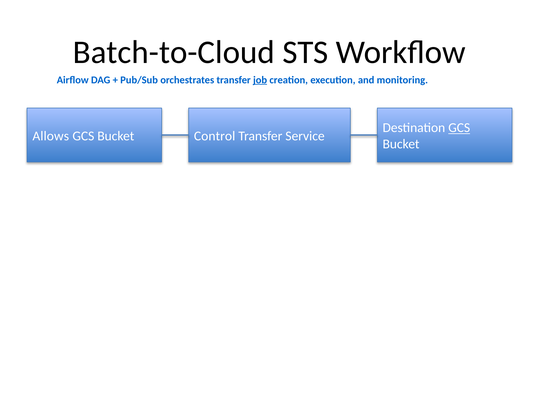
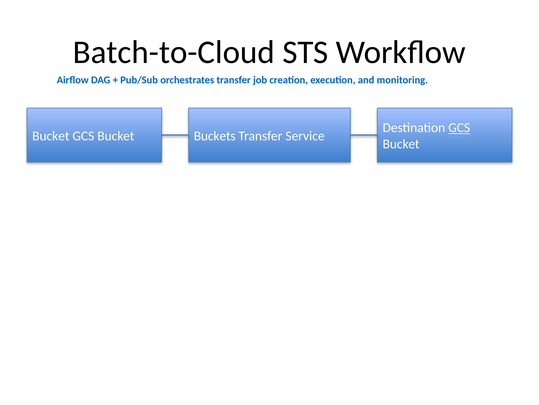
job underline: present -> none (260, 80)
Allows: Allows -> Bucket (51, 136)
Control: Control -> Buckets (215, 136)
